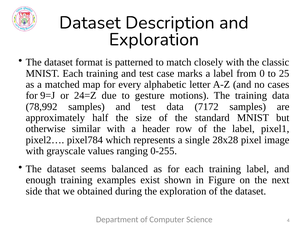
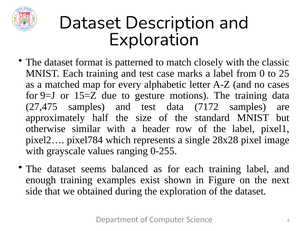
24=Z: 24=Z -> 15=Z (85, 96)
78,992: 78,992 -> 27,475 (42, 107)
